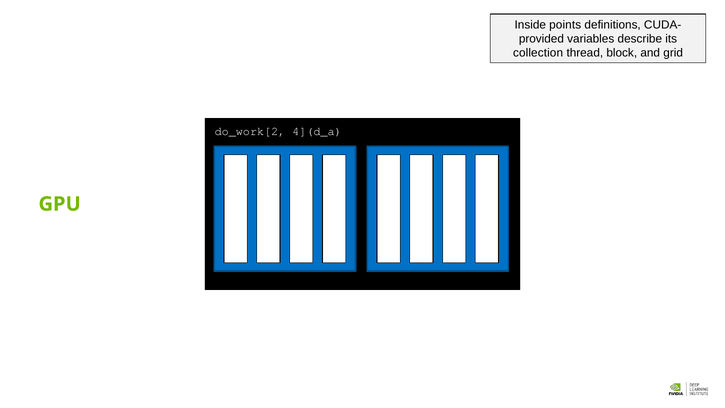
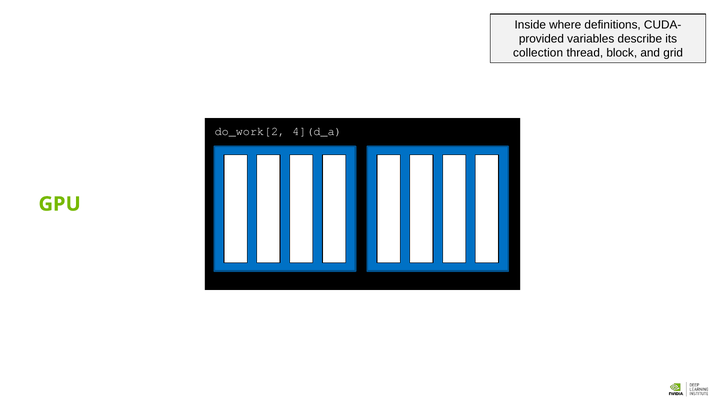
points: points -> where (565, 25)
